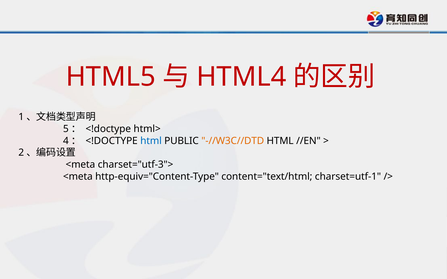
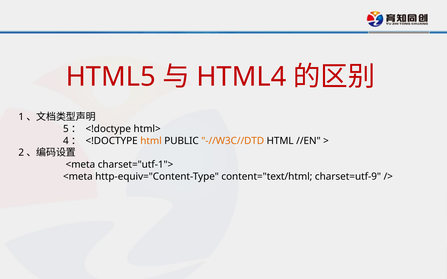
html colour: blue -> orange (151, 141)
charset="utf-3">: charset="utf-3"> -> charset="utf-1"> (136, 165)
charset=utf-1: charset=utf-1 -> charset=utf-9 (348, 177)
